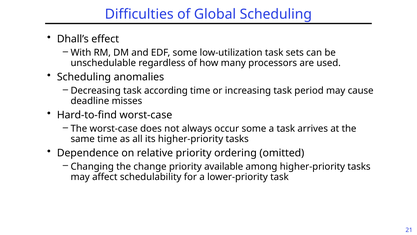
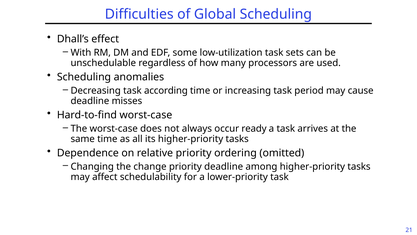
occur some: some -> ready (254, 128)
priority available: available -> deadline (224, 166)
